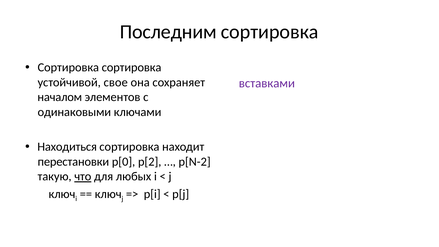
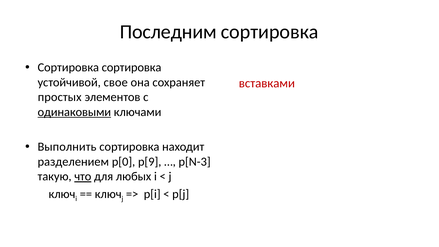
вставками colour: purple -> red (267, 83)
началом: началом -> простых (60, 97)
одинаковыми underline: none -> present (74, 112)
Находиться: Находиться -> Выполнить (67, 147)
перестановки: перестановки -> разделением (73, 162)
p[2: p[2 -> p[9 (150, 162)
p[N-2: p[N-2 -> p[N-3 (195, 162)
